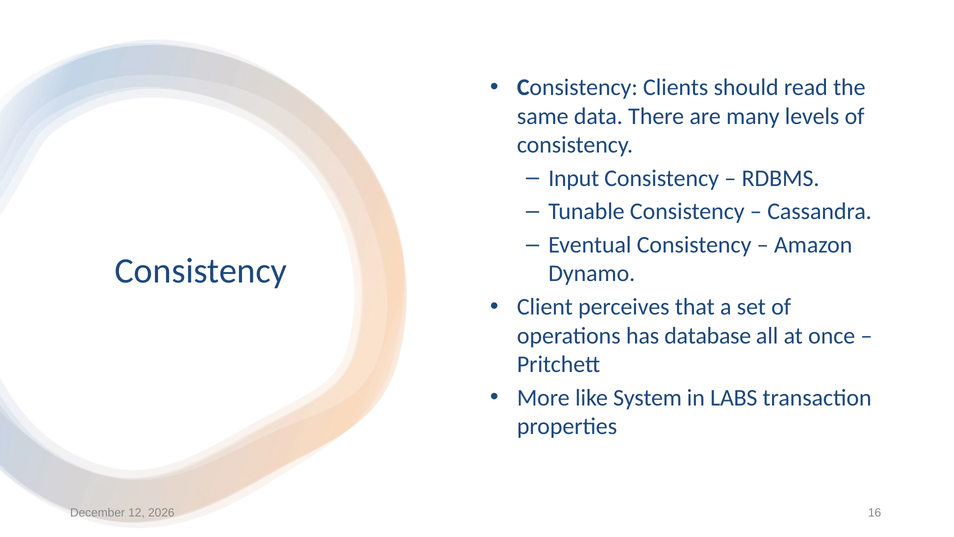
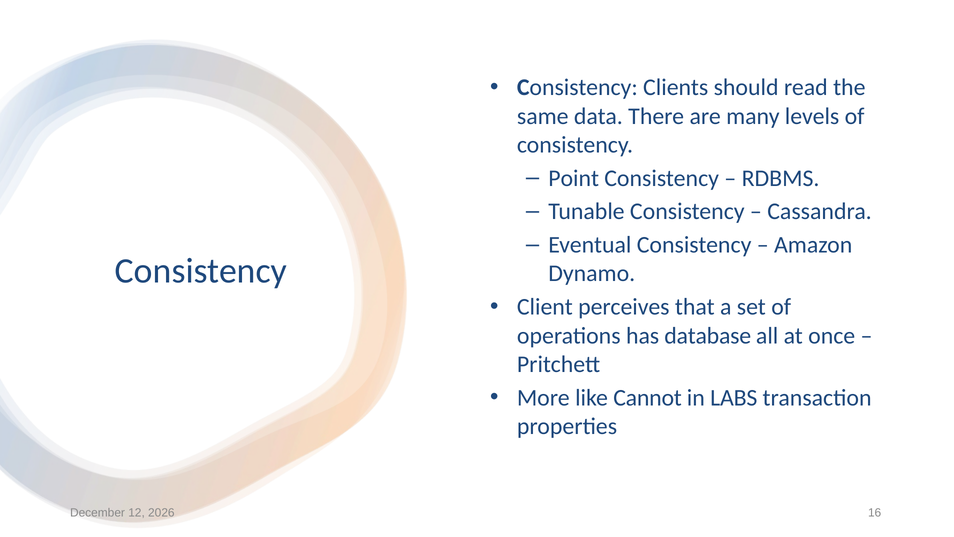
Input: Input -> Point (574, 178)
System: System -> Cannot (648, 397)
